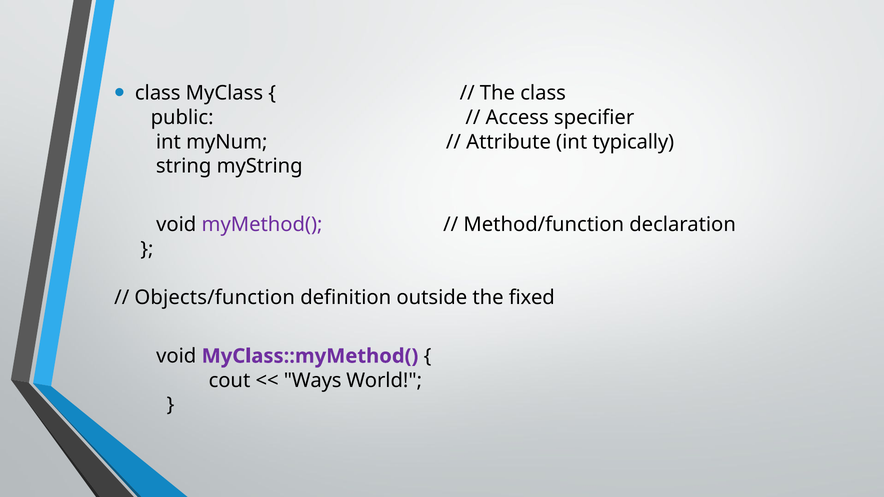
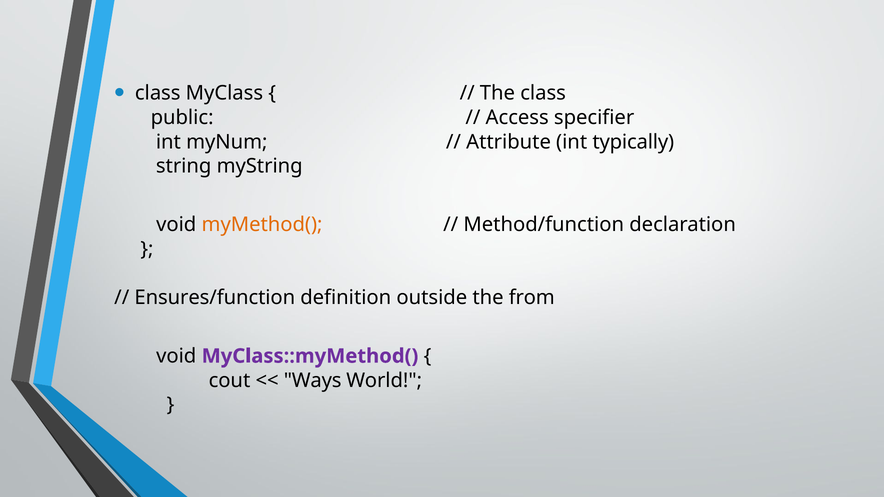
myMethod( colour: purple -> orange (262, 225)
Objects/function: Objects/function -> Ensures/function (215, 298)
fixed: fixed -> from (532, 298)
